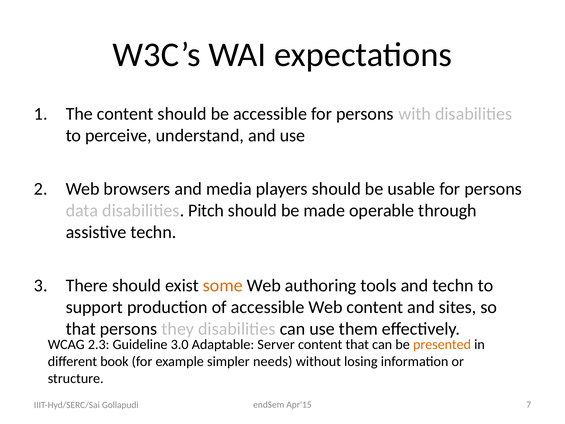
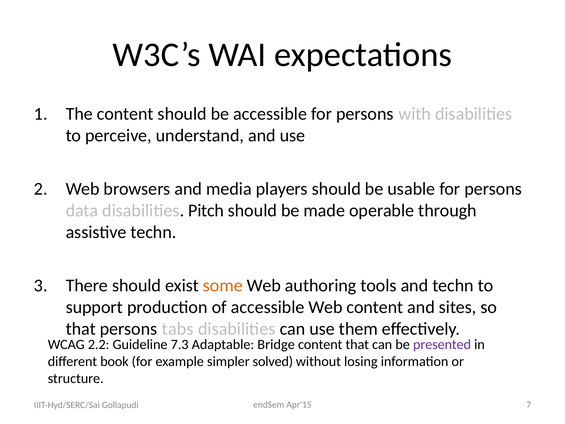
they: they -> tabs (178, 329)
2.3: 2.3 -> 2.2 (99, 344)
3.0: 3.0 -> 7.3 (180, 344)
Server: Server -> Bridge (276, 344)
presented colour: orange -> purple (442, 344)
needs: needs -> solved (273, 361)
